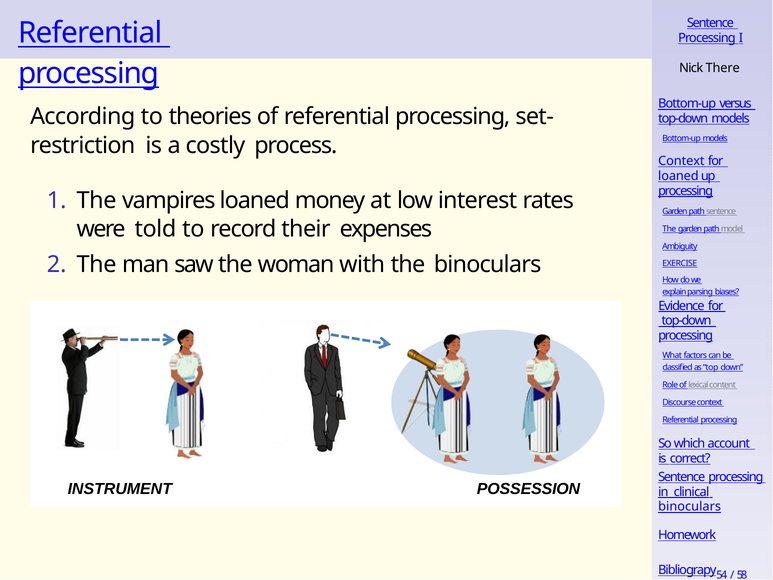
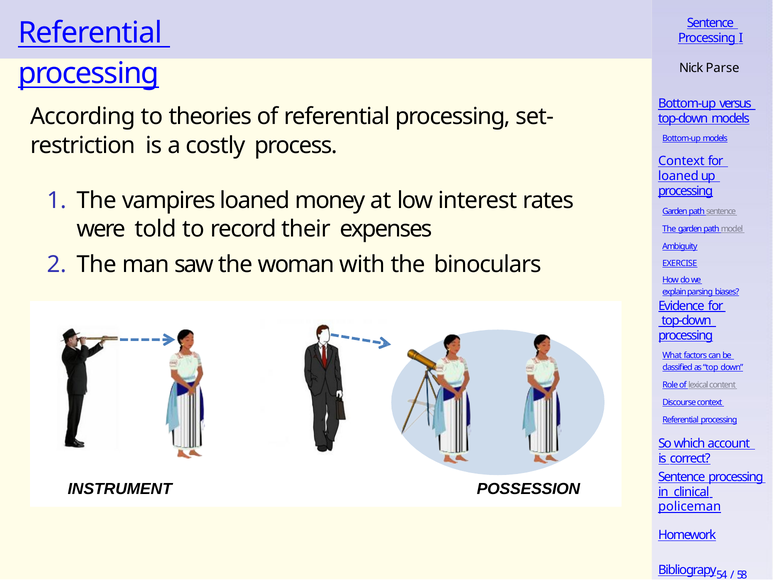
There: There -> Parse (723, 68)
binoculars: binoculars -> policeman (690, 507)
